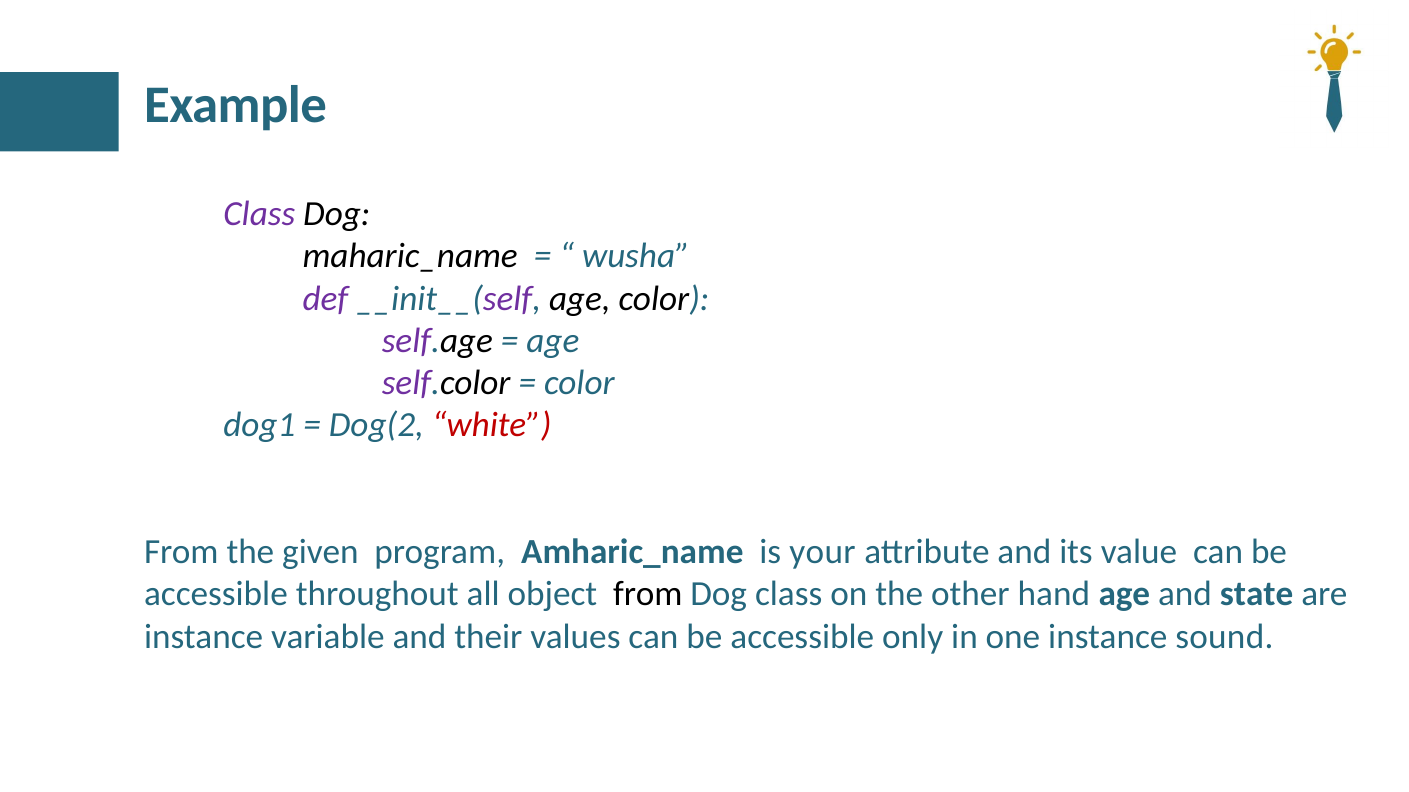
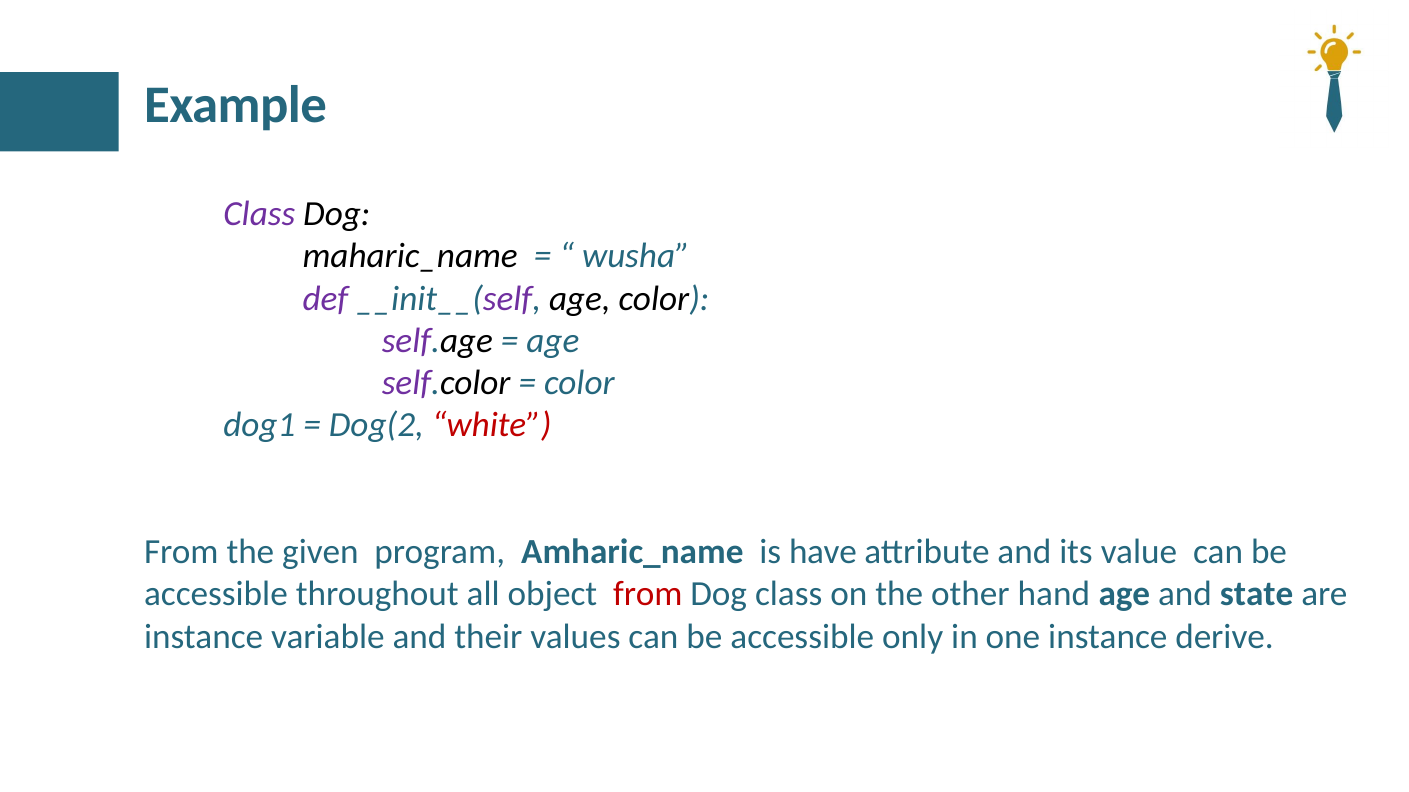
your: your -> have (823, 552)
from colour: black -> red (648, 595)
sound: sound -> derive (1225, 637)
